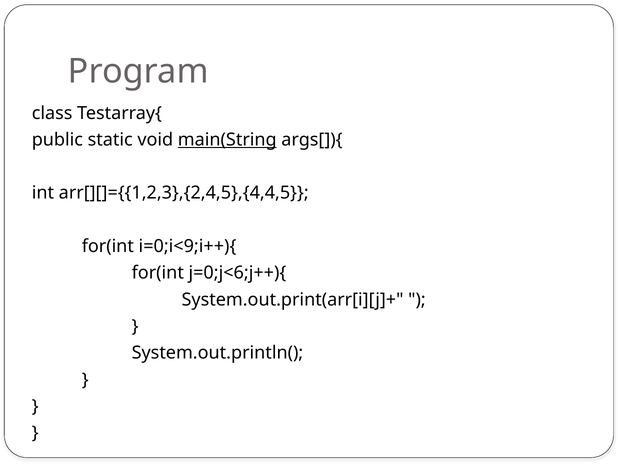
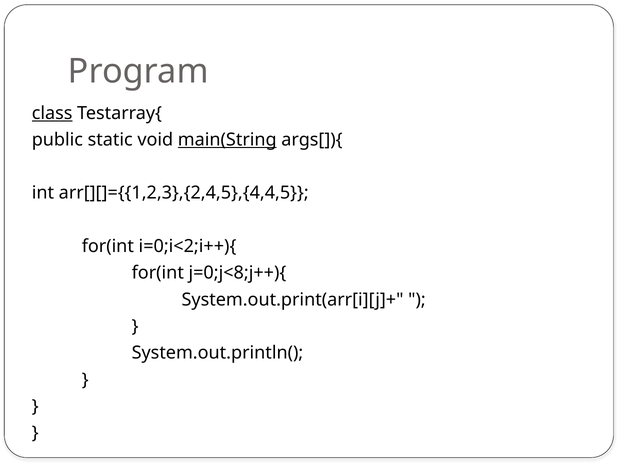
class underline: none -> present (52, 113)
i=0;i<9;i++){: i=0;i<9;i++){ -> i=0;i<2;i++){ (187, 246)
j=0;j<6;j++){: j=0;j<6;j++){ -> j=0;j<8;j++){ (237, 273)
